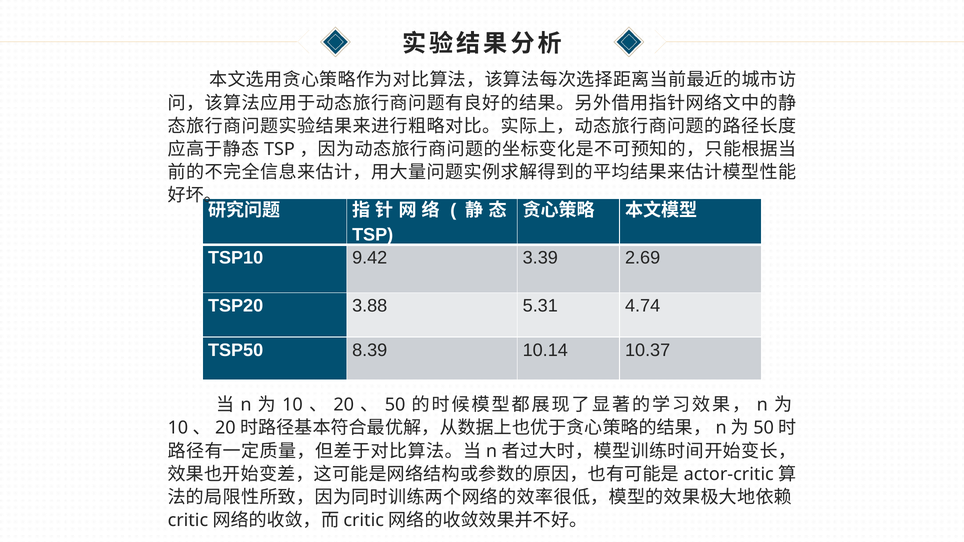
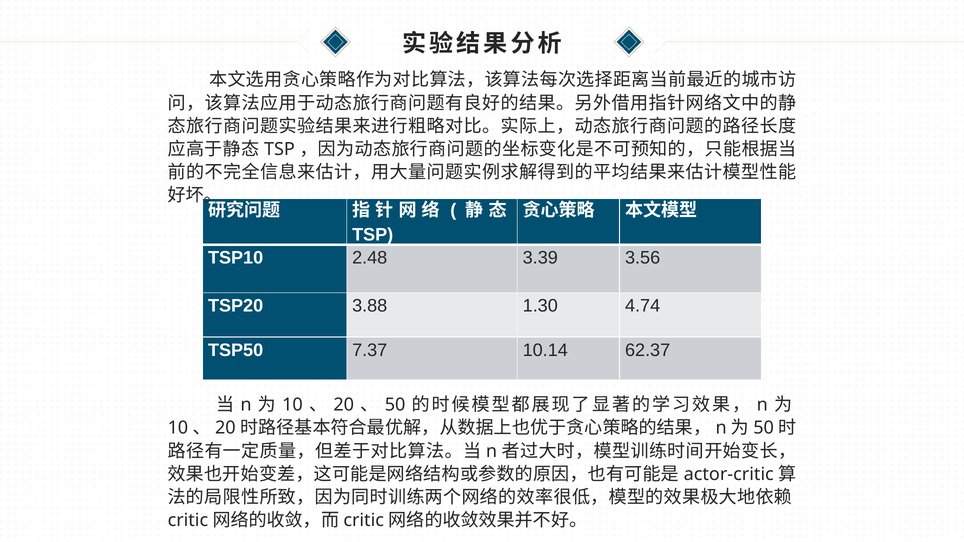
9.42: 9.42 -> 2.48 (370, 258)
2.69: 2.69 -> 3.56 (643, 258)
5.31: 5.31 -> 1.30 (540, 306)
8.39: 8.39 -> 7.37 (370, 350)
10.37: 10.37 -> 62.37 (648, 350)
